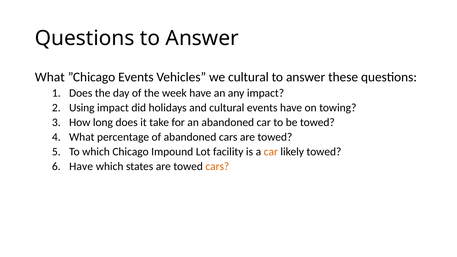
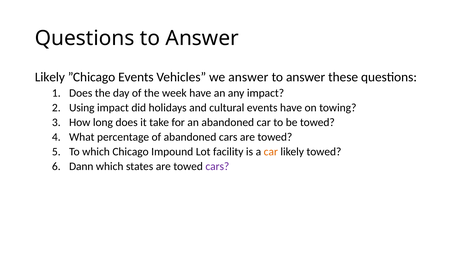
What: What -> Likely (50, 77)
we cultural: cultural -> answer (248, 77)
Have: Have -> Dann (81, 167)
cars colour: orange -> purple (217, 167)
